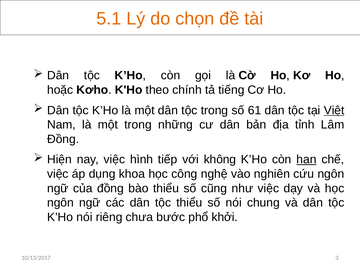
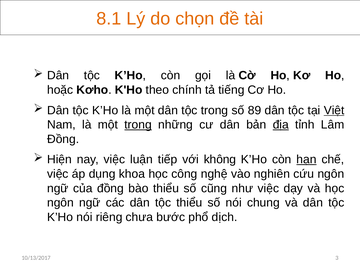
5.1: 5.1 -> 8.1 (109, 19)
61: 61 -> 89 (255, 110)
trong underline: none -> present (138, 125)
địa underline: none -> present (281, 125)
hình: hình -> luận (141, 160)
khởi: khởi -> dịch (225, 217)
